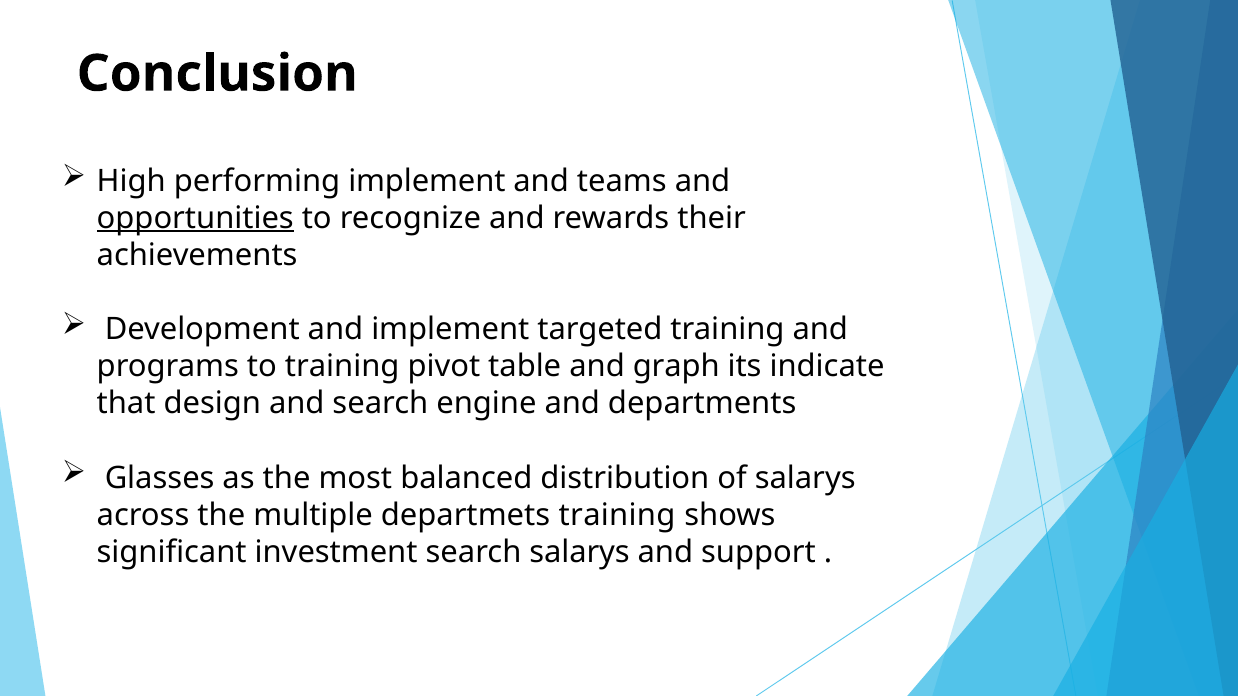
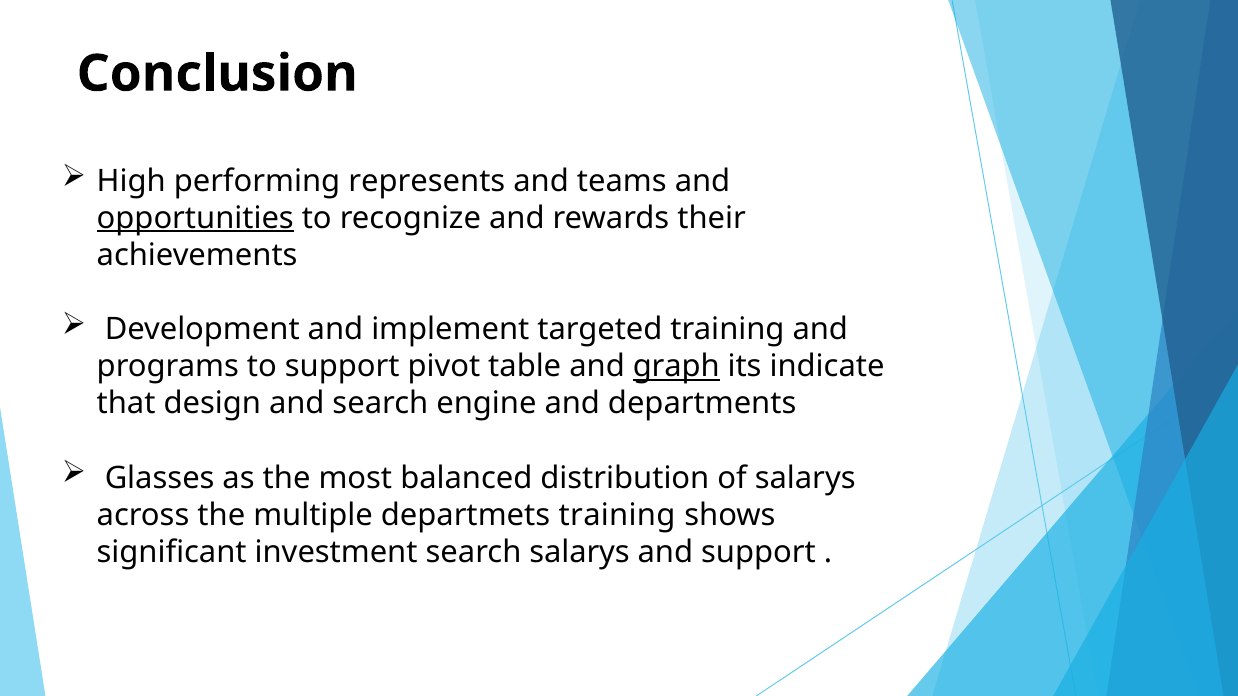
performing implement: implement -> represents (427, 181)
to training: training -> support (342, 367)
graph underline: none -> present (676, 367)
